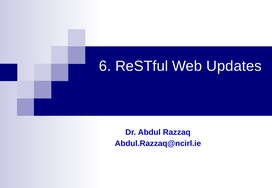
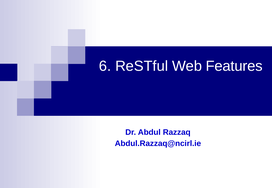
Updates: Updates -> Features (234, 66)
